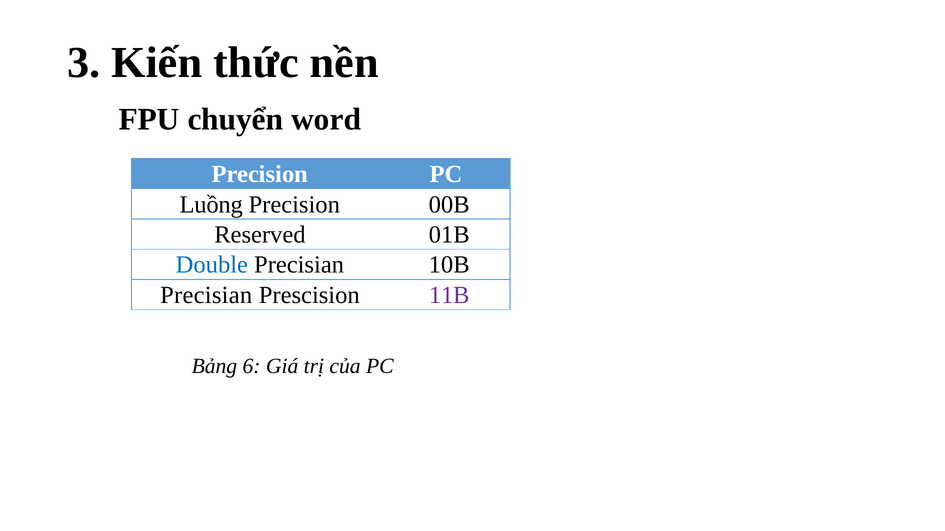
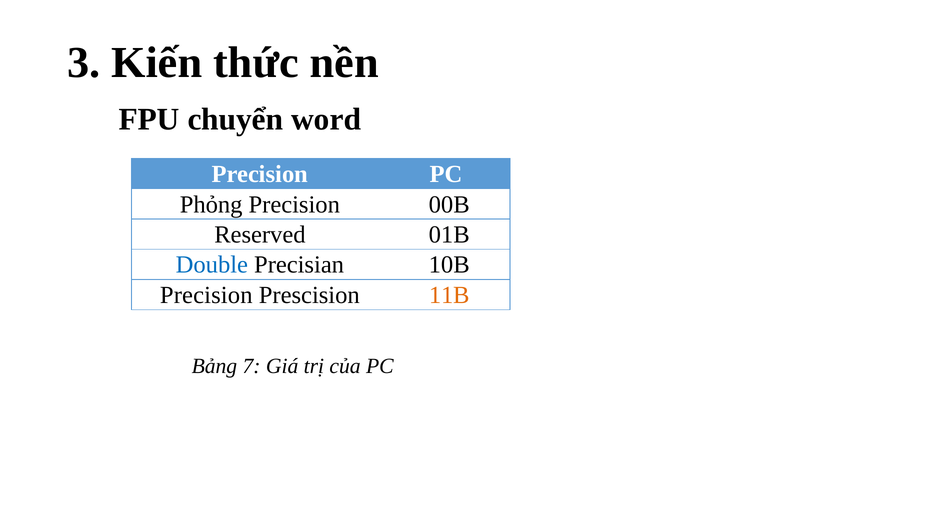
Luồng: Luồng -> Phỏng (211, 205)
Precisian: Precisian -> Precision (206, 295)
11B colour: purple -> orange (449, 295)
6: 6 -> 7 (252, 366)
